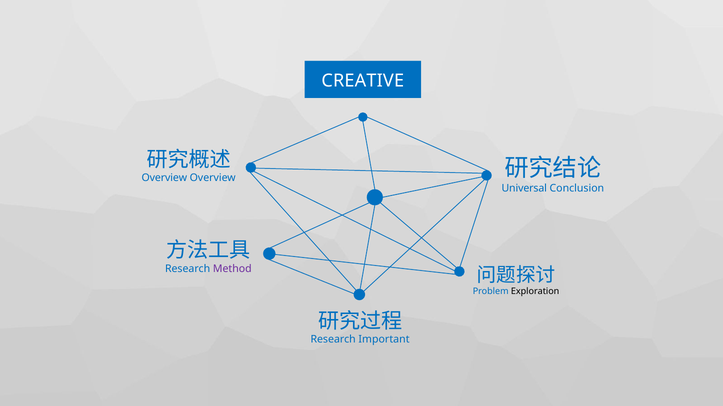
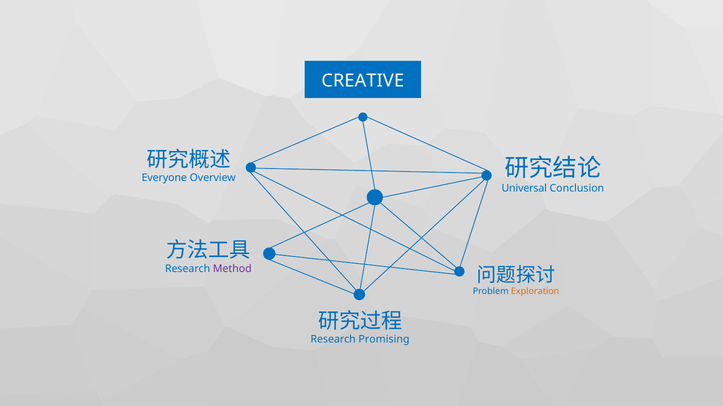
Overview: Overview -> Everyone (164, 178)
Exploration colour: black -> orange (535, 292)
Important: Important -> Promising (384, 340)
